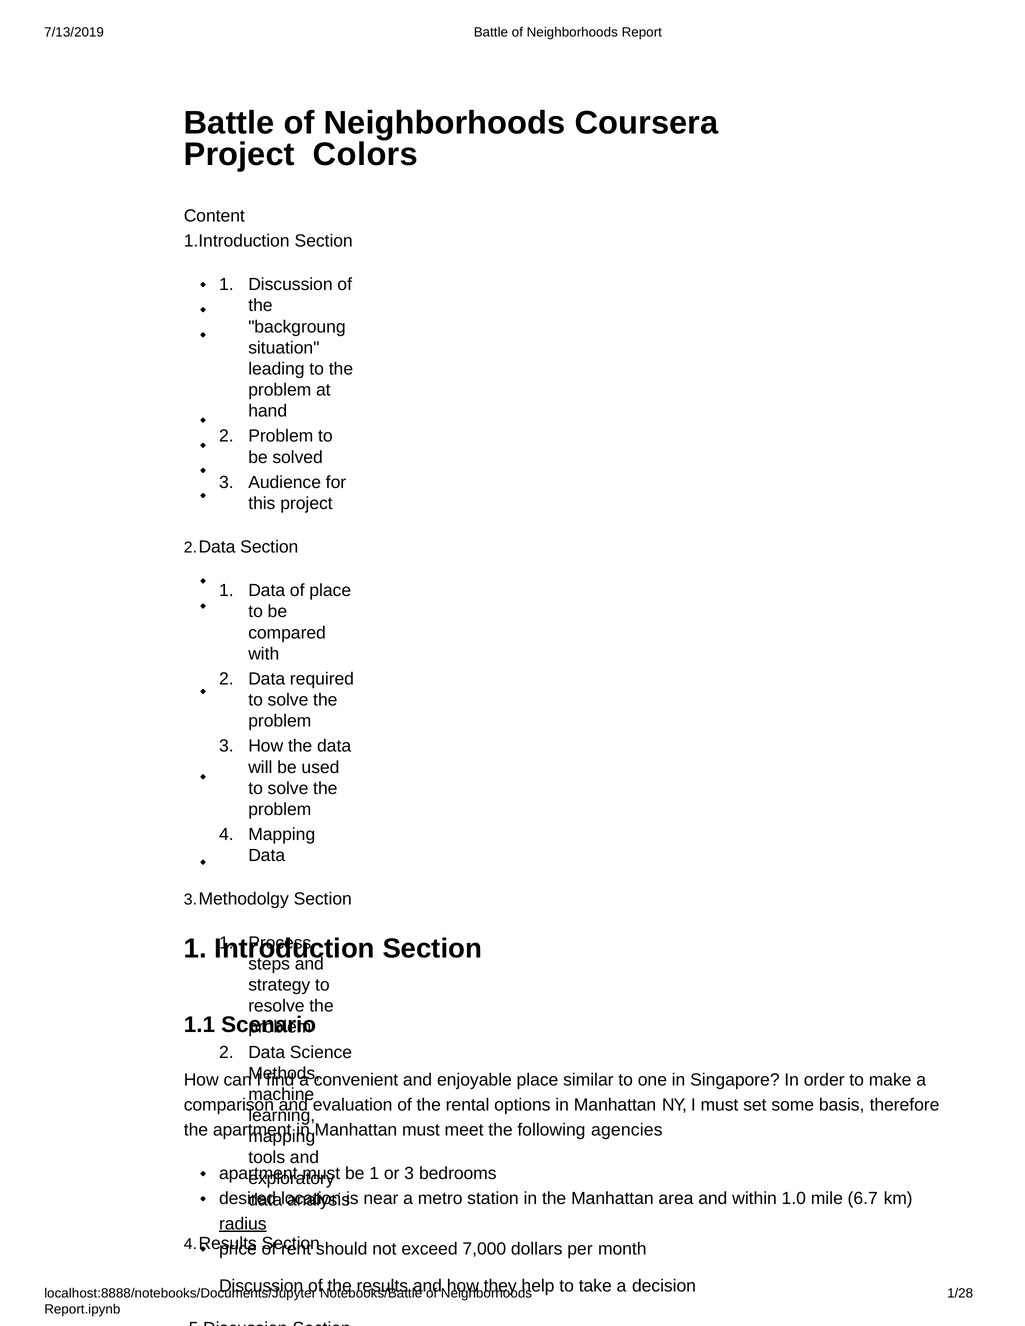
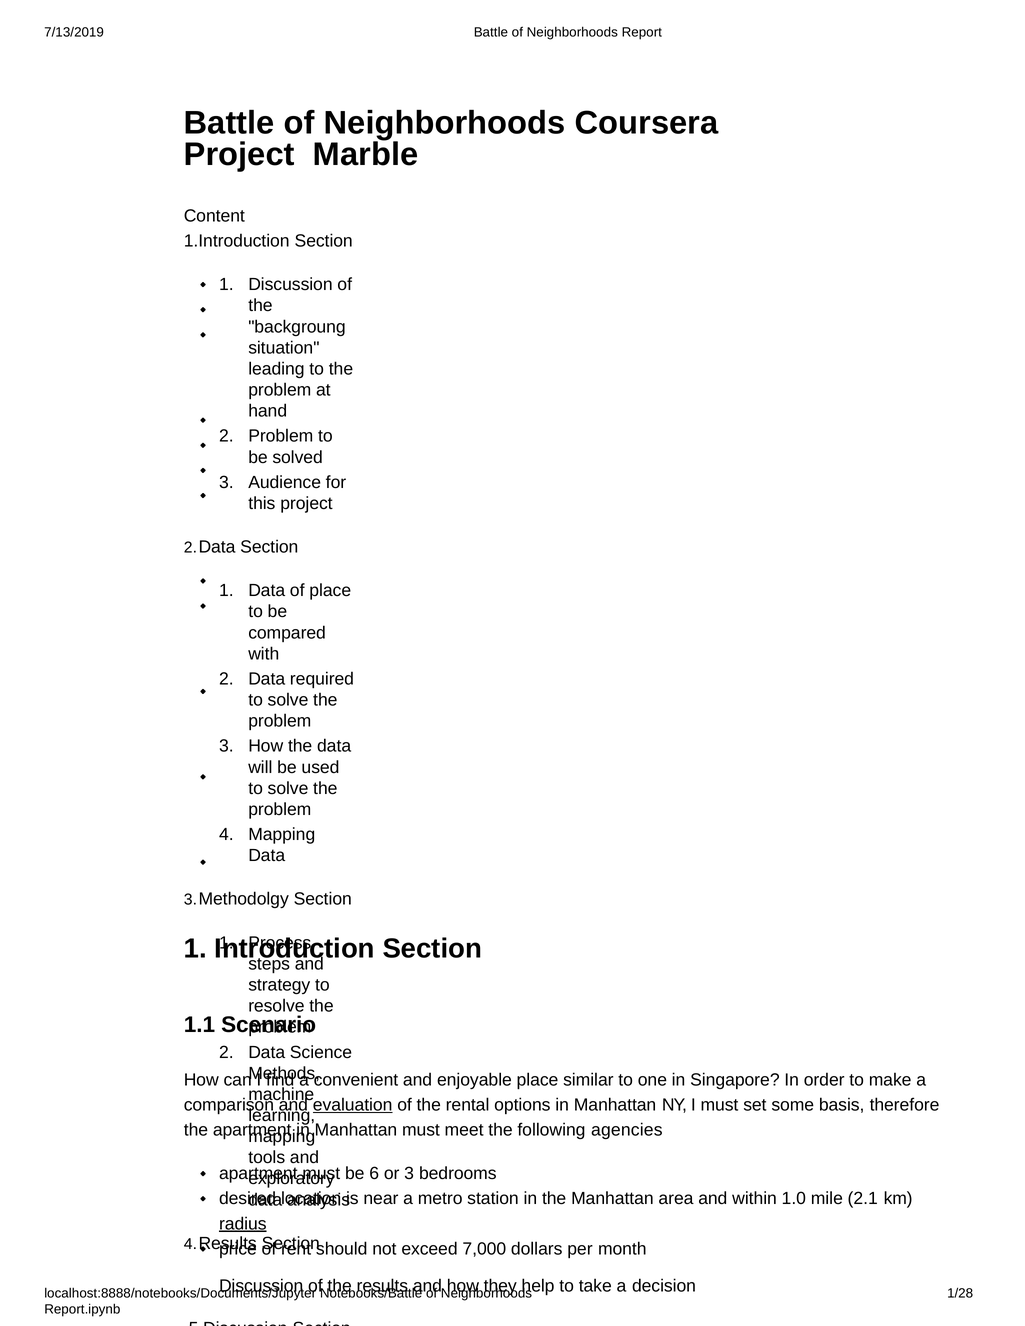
Colors: Colors -> Marble (366, 154)
evaluation underline: none -> present (353, 1105)
be 1: 1 -> 6 (374, 1174)
6.7: 6.7 -> 2.1 (863, 1199)
